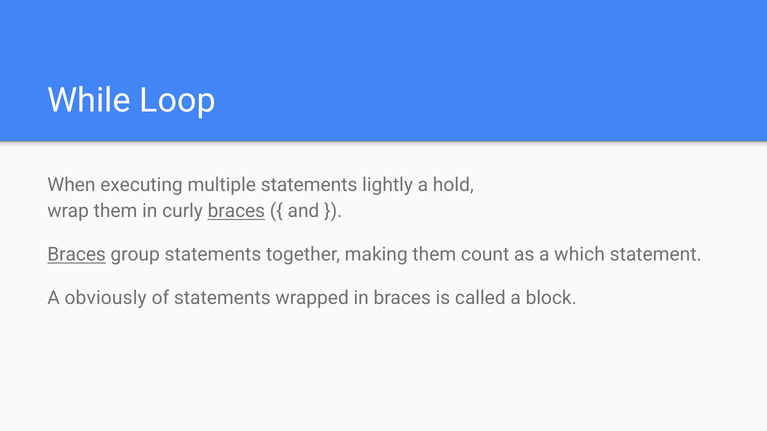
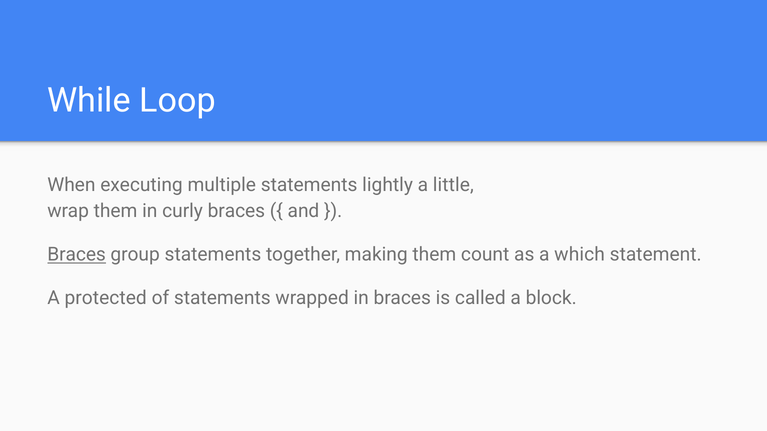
hold: hold -> little (453, 185)
braces underline: present -> none (236, 211)
obviously: obviously -> protected (106, 298)
